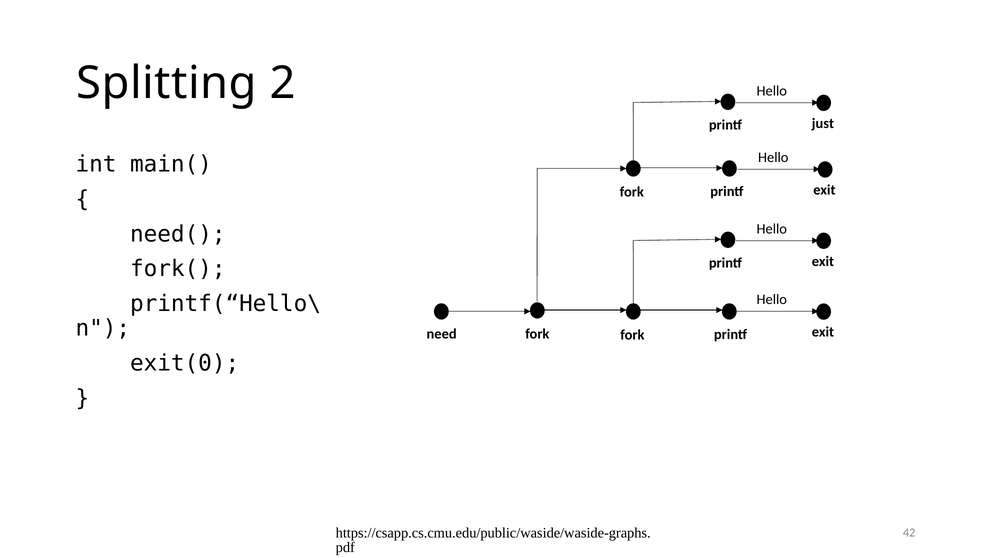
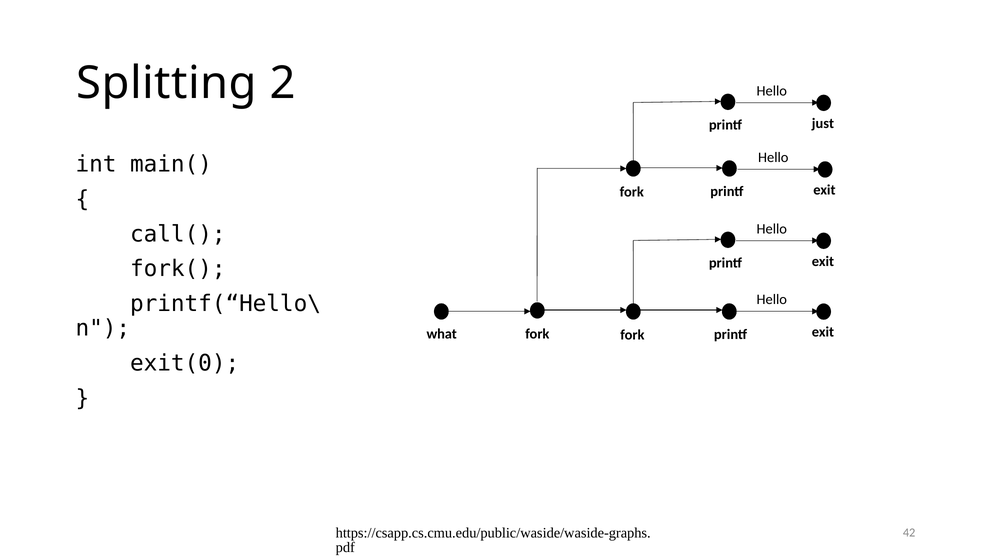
need(: need( -> call( (178, 234)
need: need -> what (442, 334)
